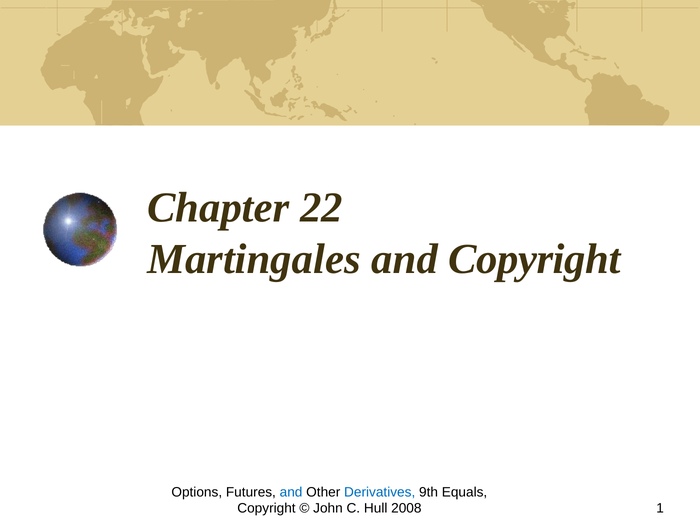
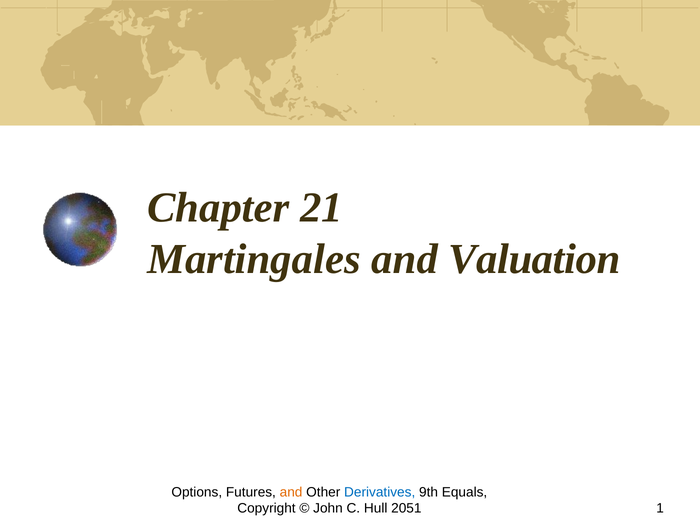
22: 22 -> 21 (321, 208)
and Copyright: Copyright -> Valuation (534, 259)
and colour: blue -> orange (291, 492)
2008: 2008 -> 2051 (406, 508)
